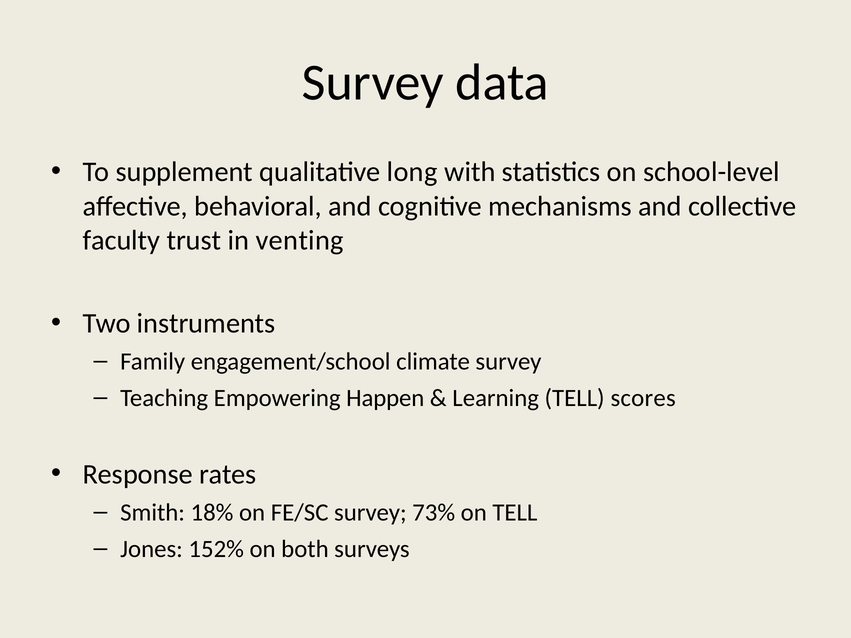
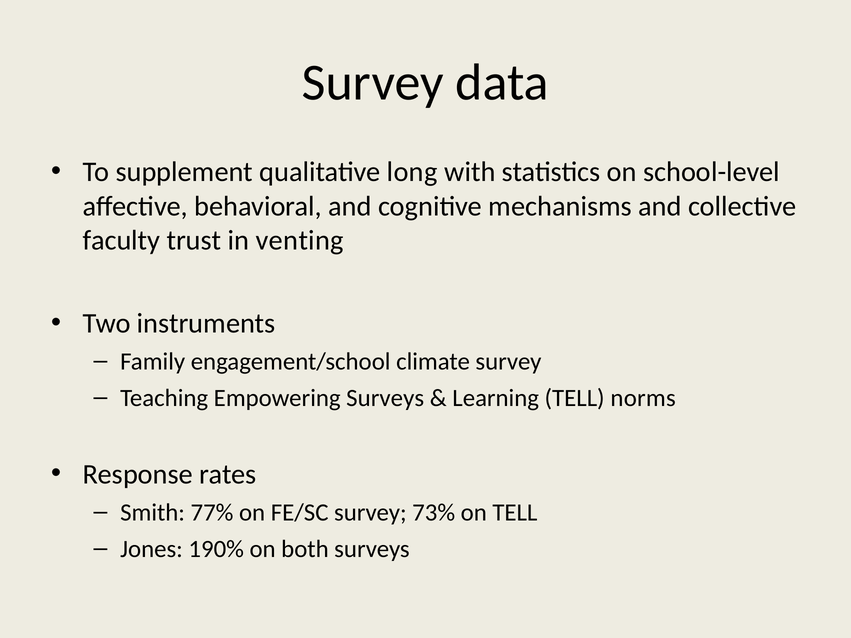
Empowering Happen: Happen -> Surveys (385, 398)
scores: scores -> norms (643, 398)
18%: 18% -> 77% (212, 513)
152%: 152% -> 190% (216, 549)
